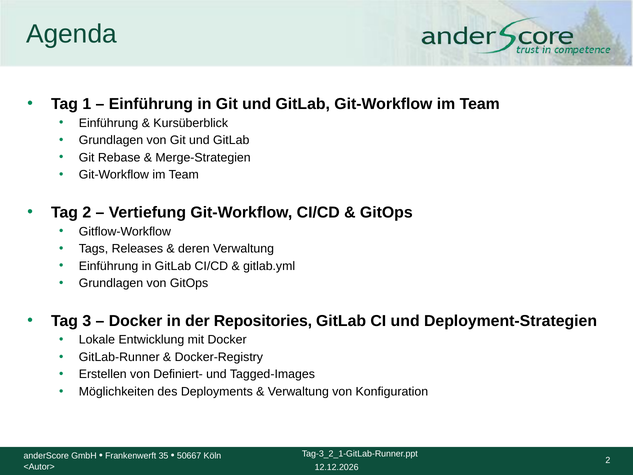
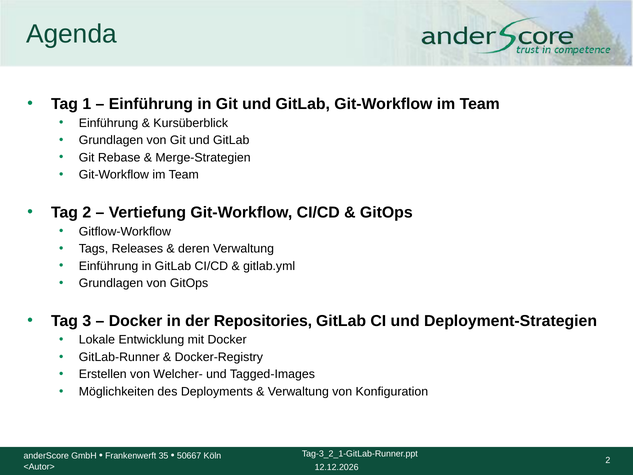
Definiert-: Definiert- -> Welcher- (178, 374)
